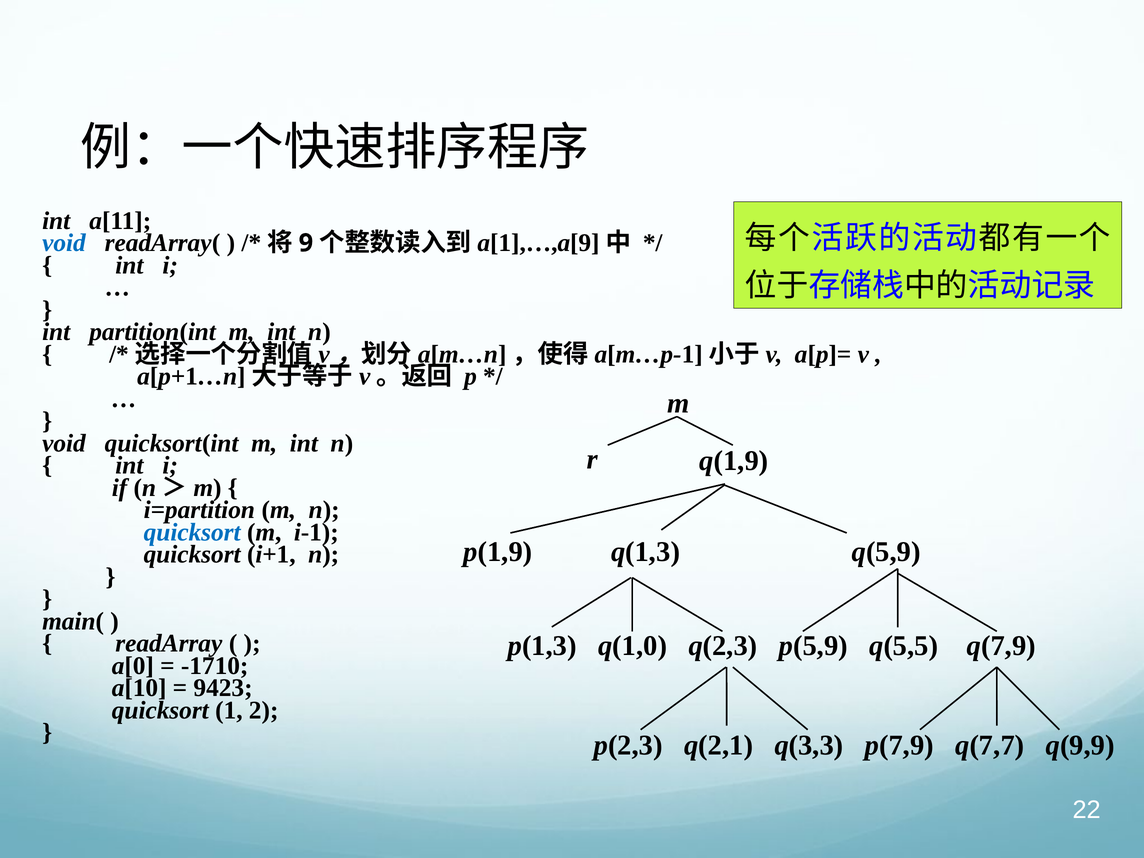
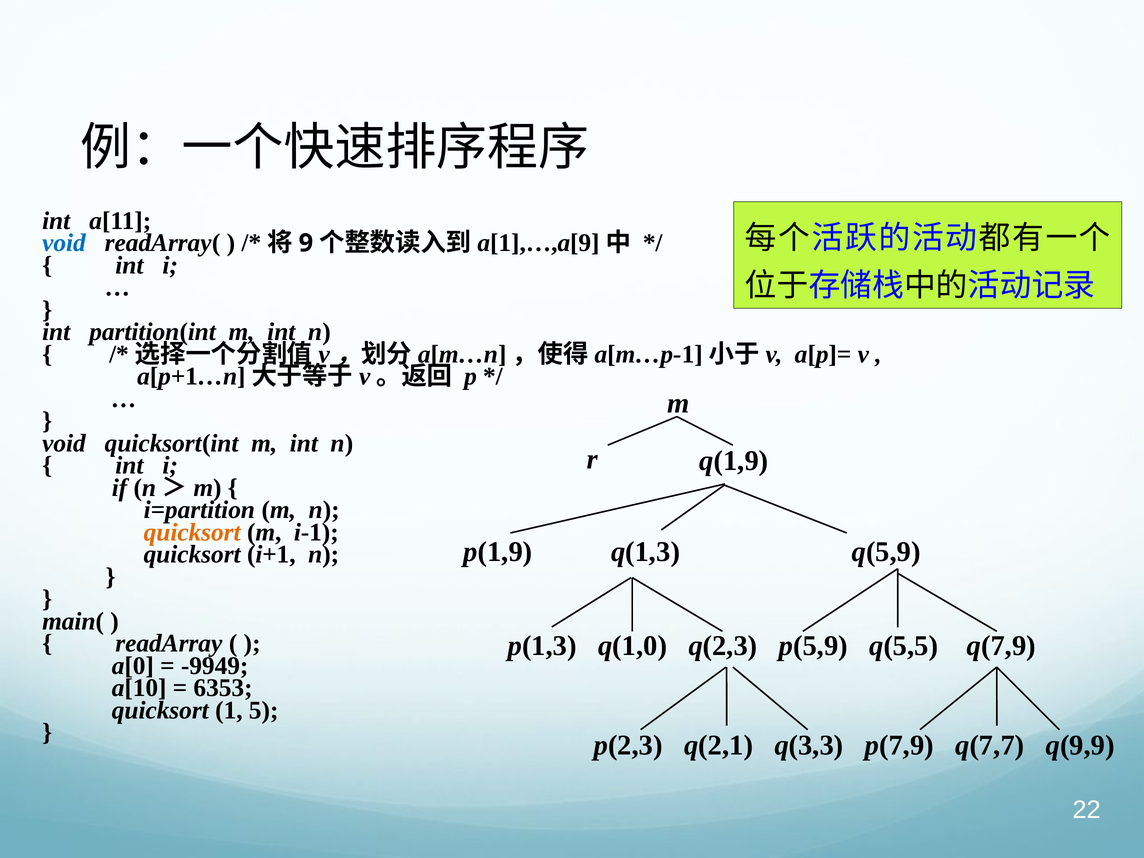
quicksort colour: blue -> orange (192, 532)
-1710: -1710 -> -9949 (215, 666)
9423: 9423 -> 6353 (223, 688)
2: 2 -> 5 (264, 710)
